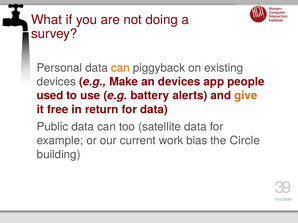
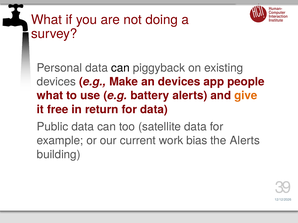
can colour: orange -> black (120, 68)
used: used -> what (50, 96)
the Circle: Circle -> Alerts (245, 141)
